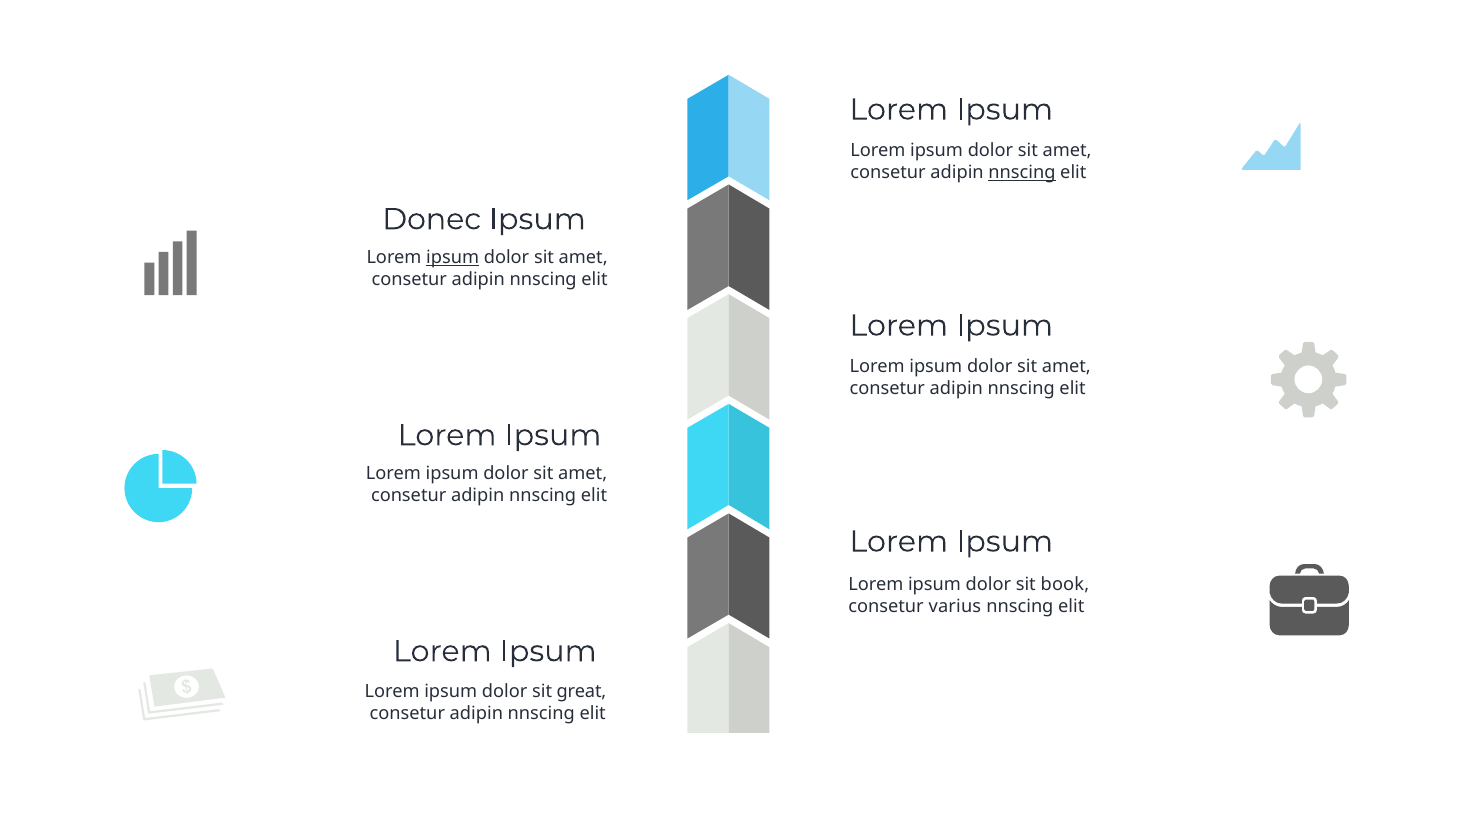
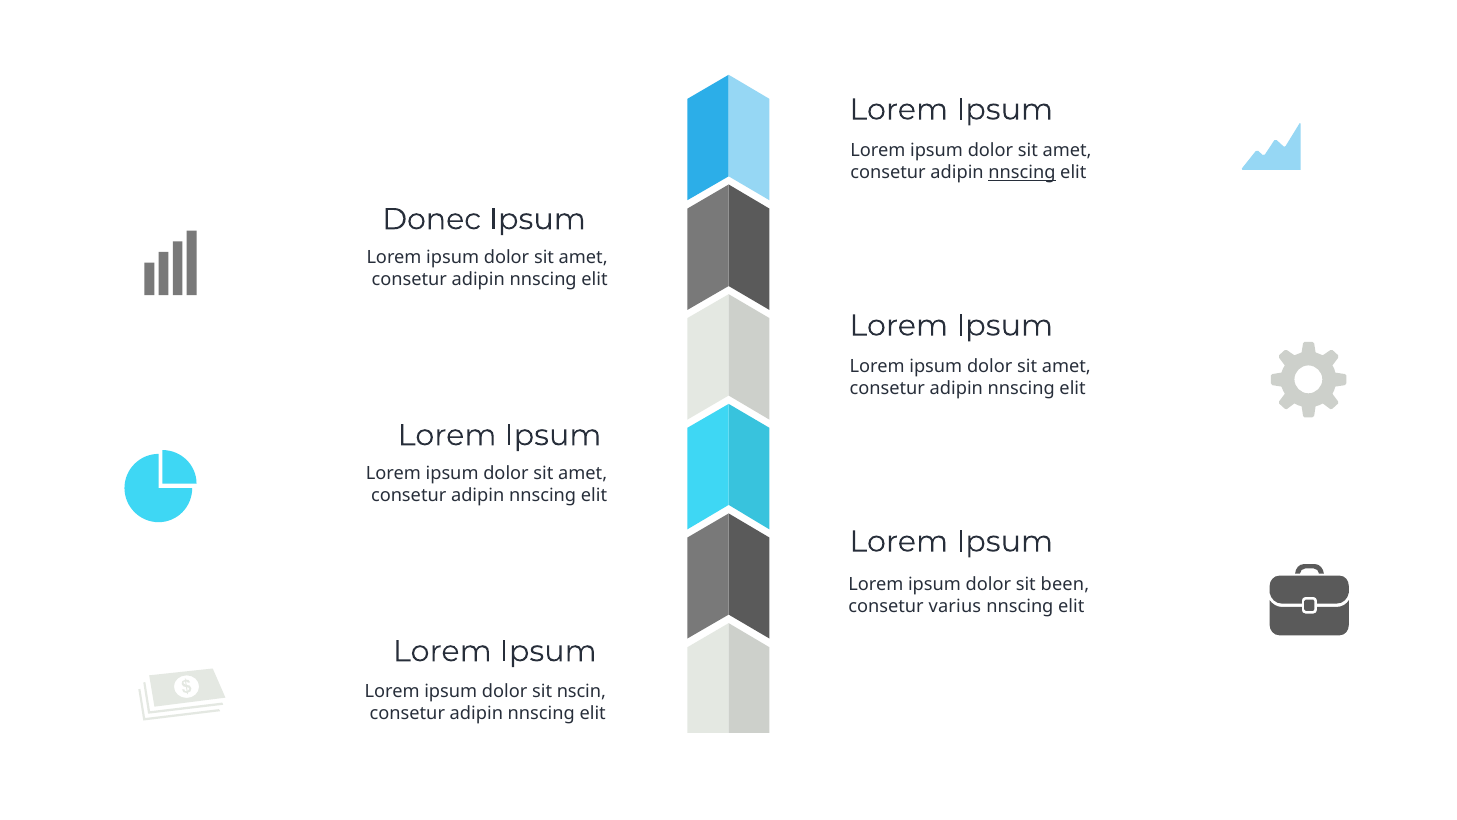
ipsum underline: present -> none (453, 257)
book: book -> been (1065, 584)
great: great -> nscin (581, 691)
